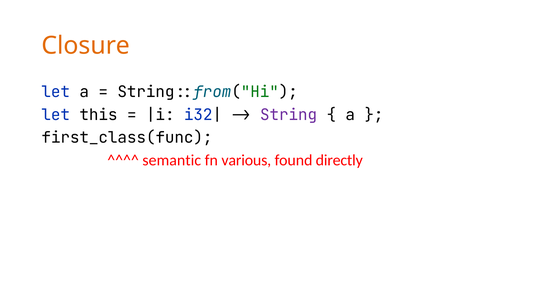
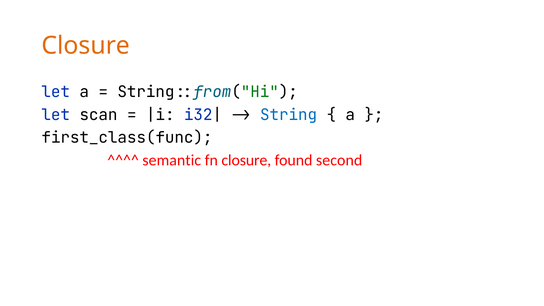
this: this -> scan (98, 115)
String colour: purple -> blue (289, 115)
fn various: various -> closure (246, 160)
directly: directly -> second (339, 160)
